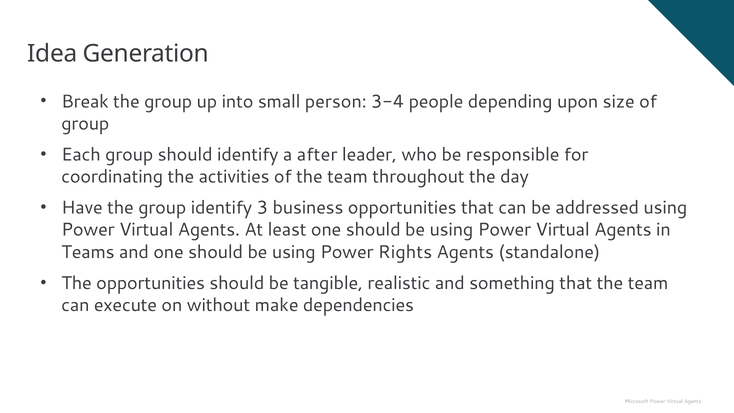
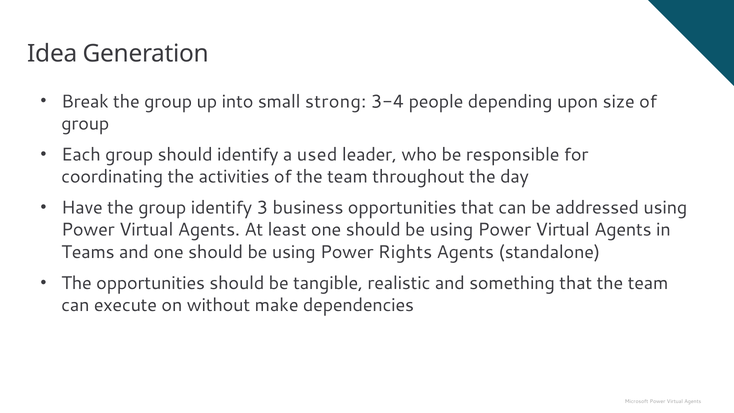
person: person -> strong (336, 101)
after: after -> used (317, 155)
